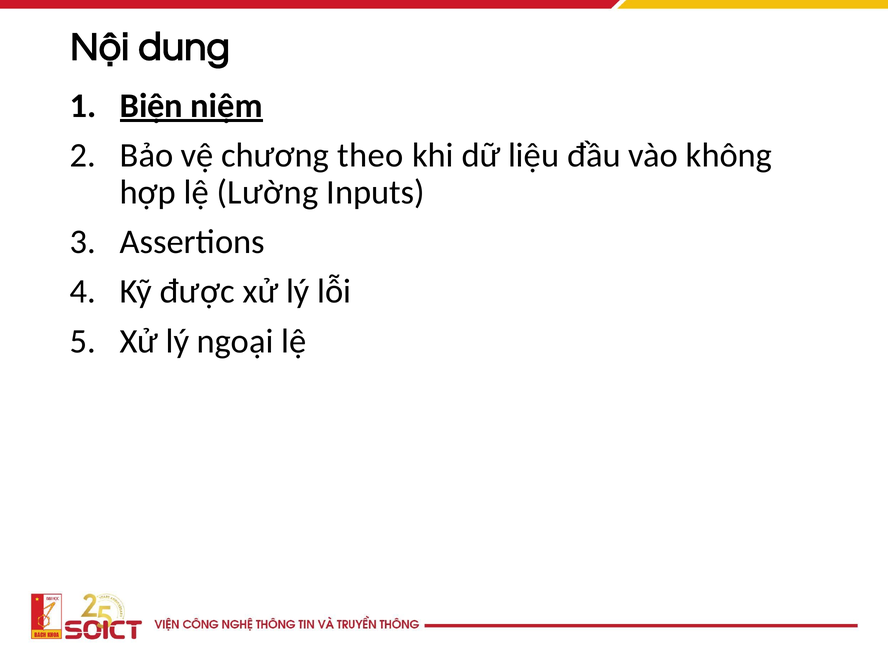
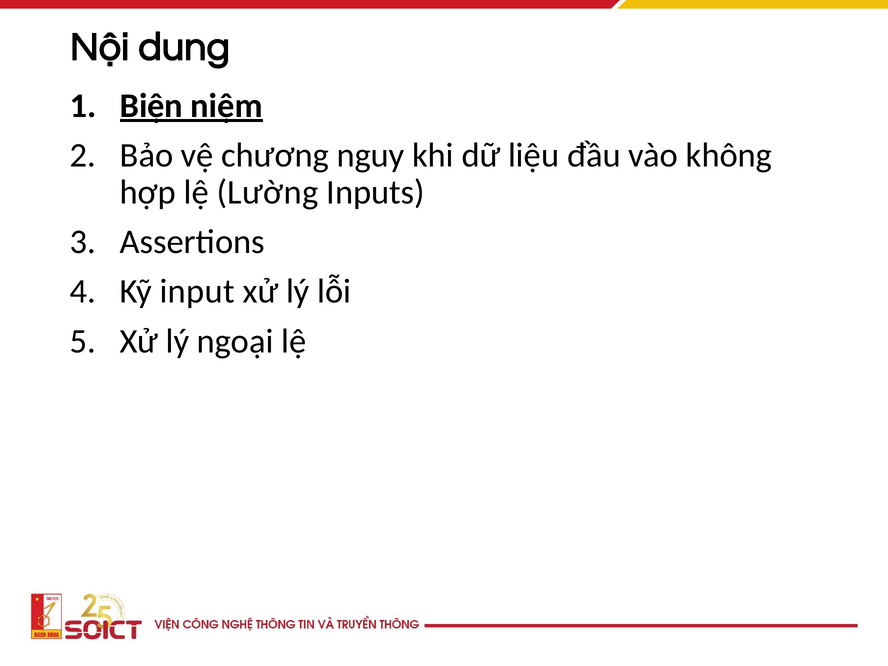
theo: theo -> nguy (371, 155)
được: được -> input (197, 292)
